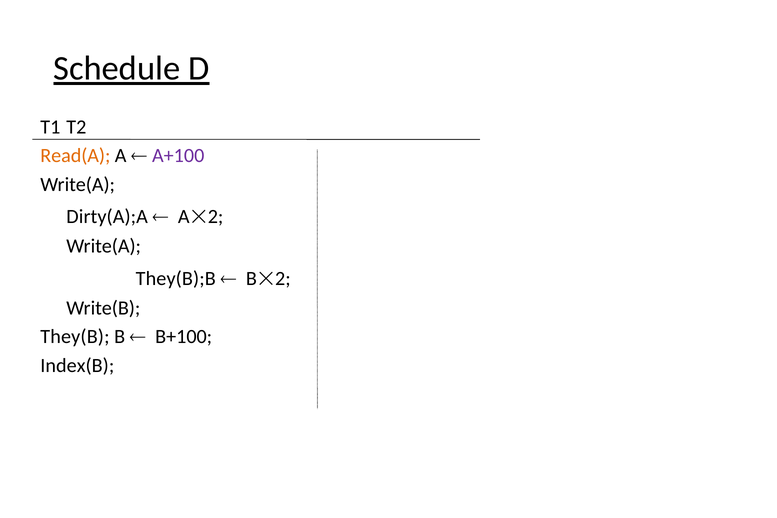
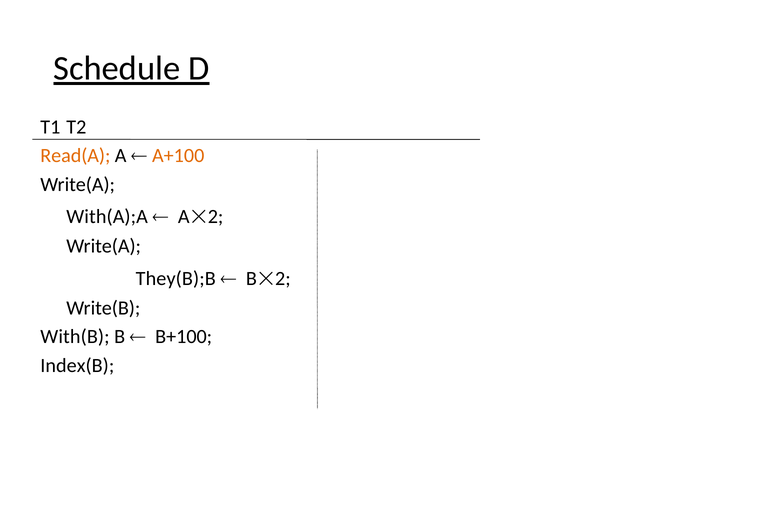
A+100 colour: purple -> orange (178, 156)
Dirty(A);A: Dirty(A);A -> With(A);A (107, 217)
They(B: They(B -> With(B (75, 337)
